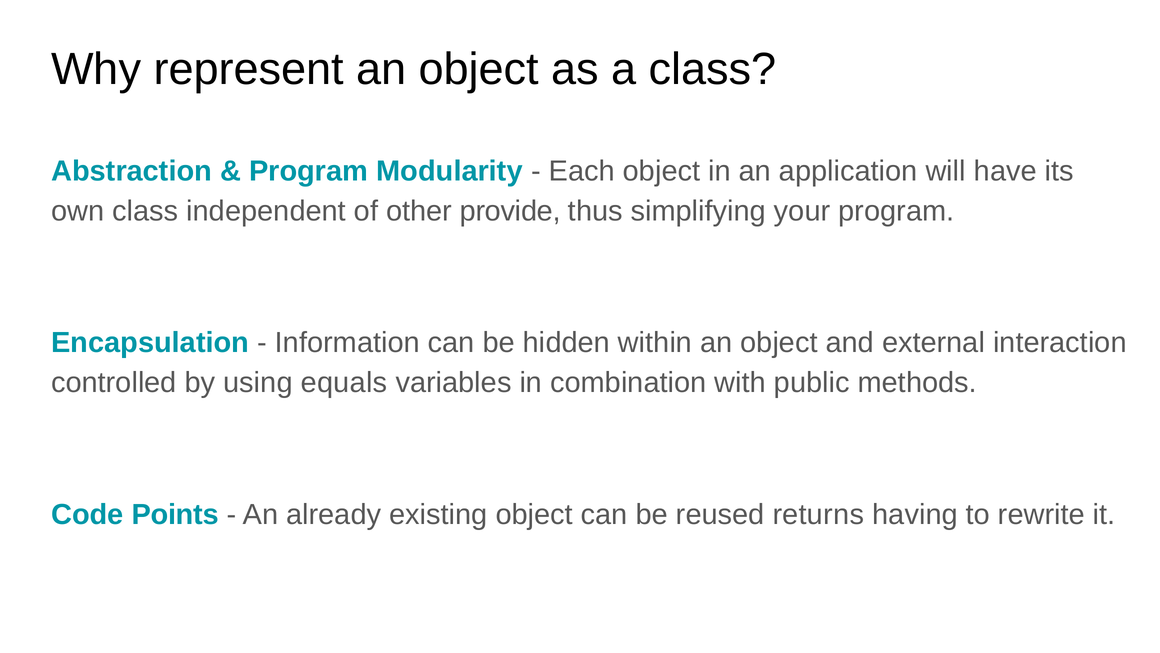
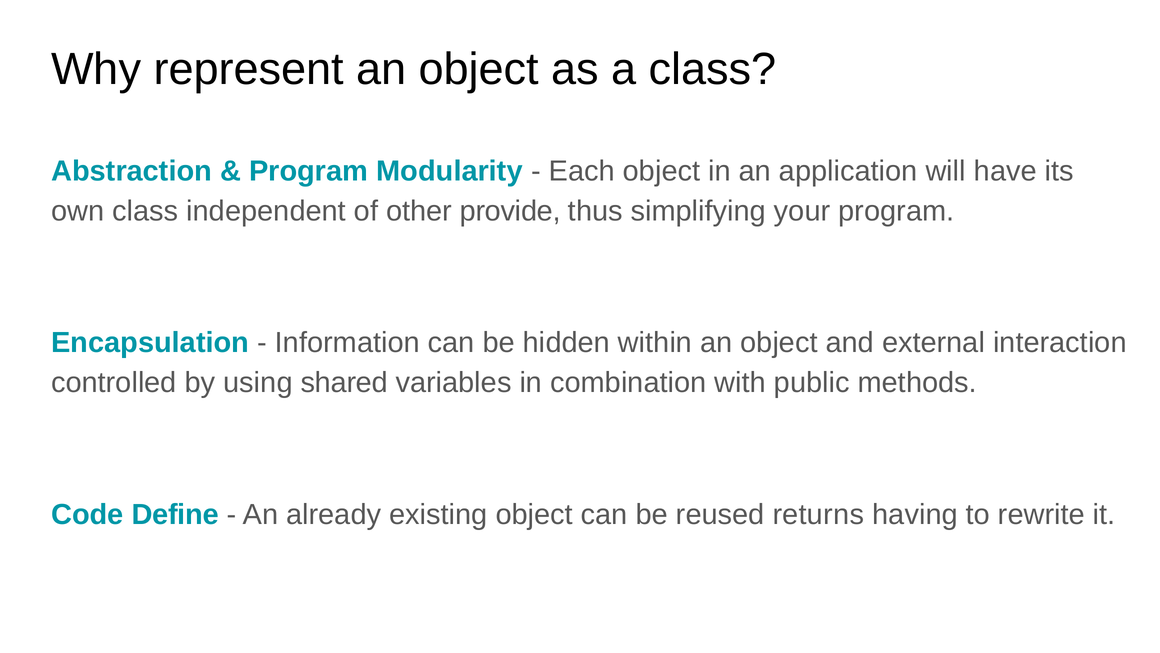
equals: equals -> shared (344, 383)
Points: Points -> Define (175, 514)
